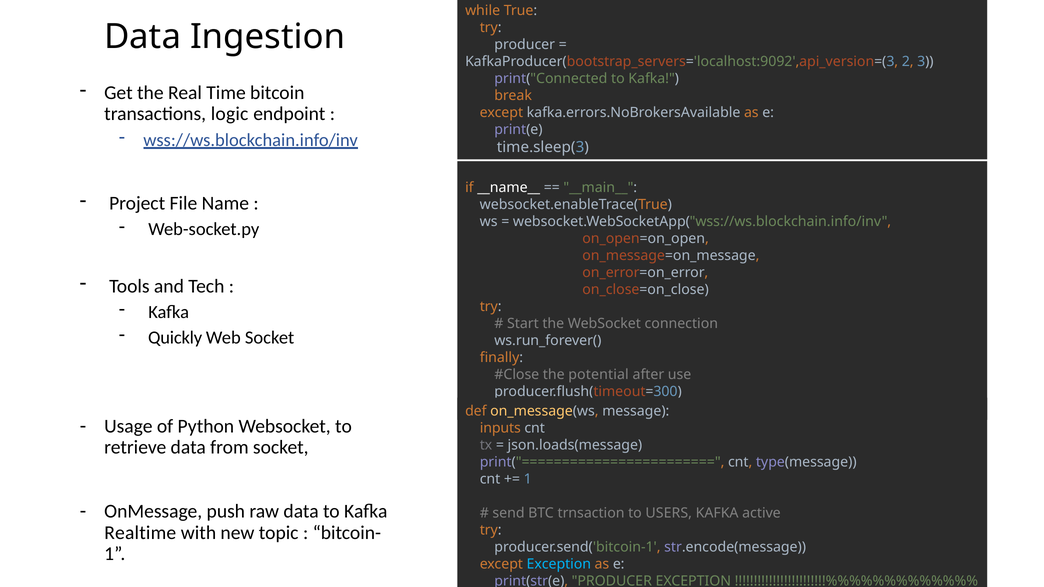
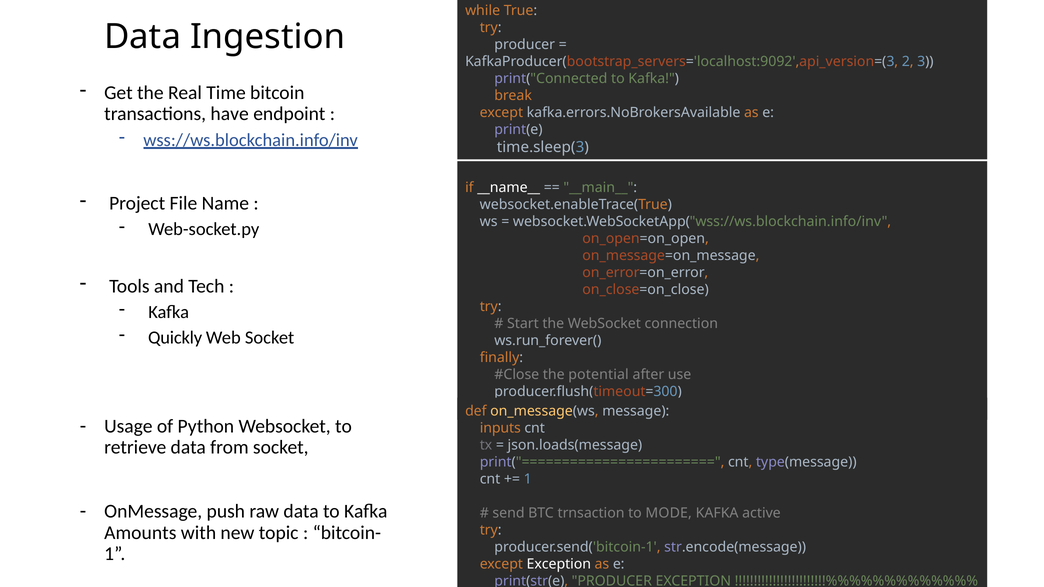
logic: logic -> have (230, 114)
USERS: USERS -> MODE (669, 513)
Realtime: Realtime -> Amounts (140, 533)
Exception colour: light blue -> white (559, 564)
